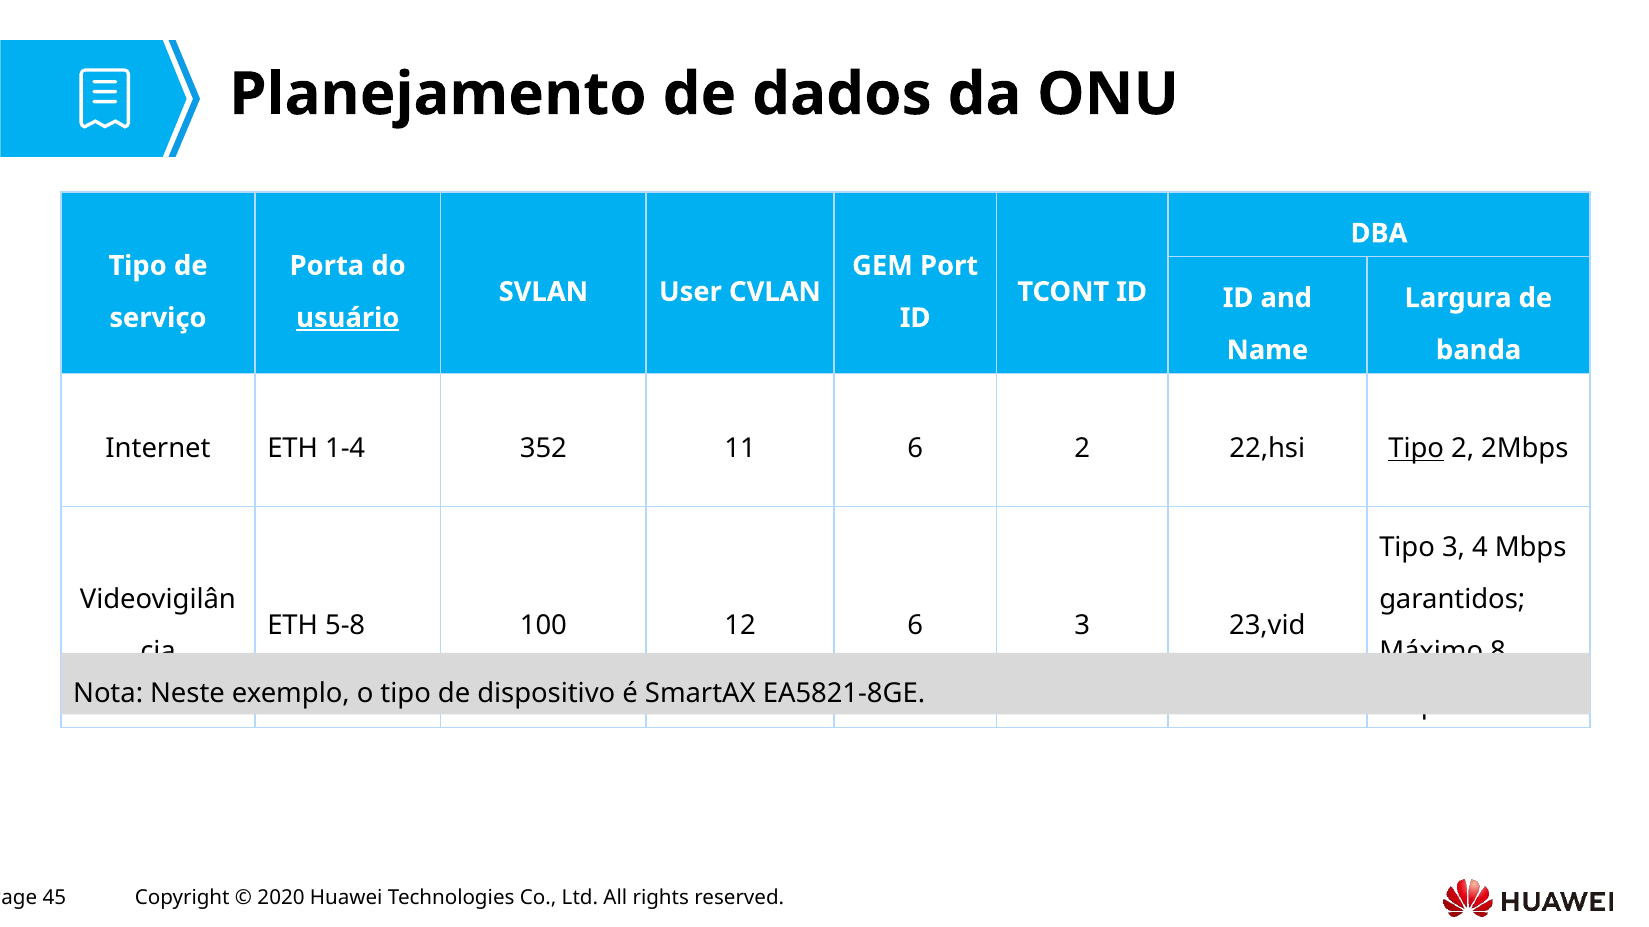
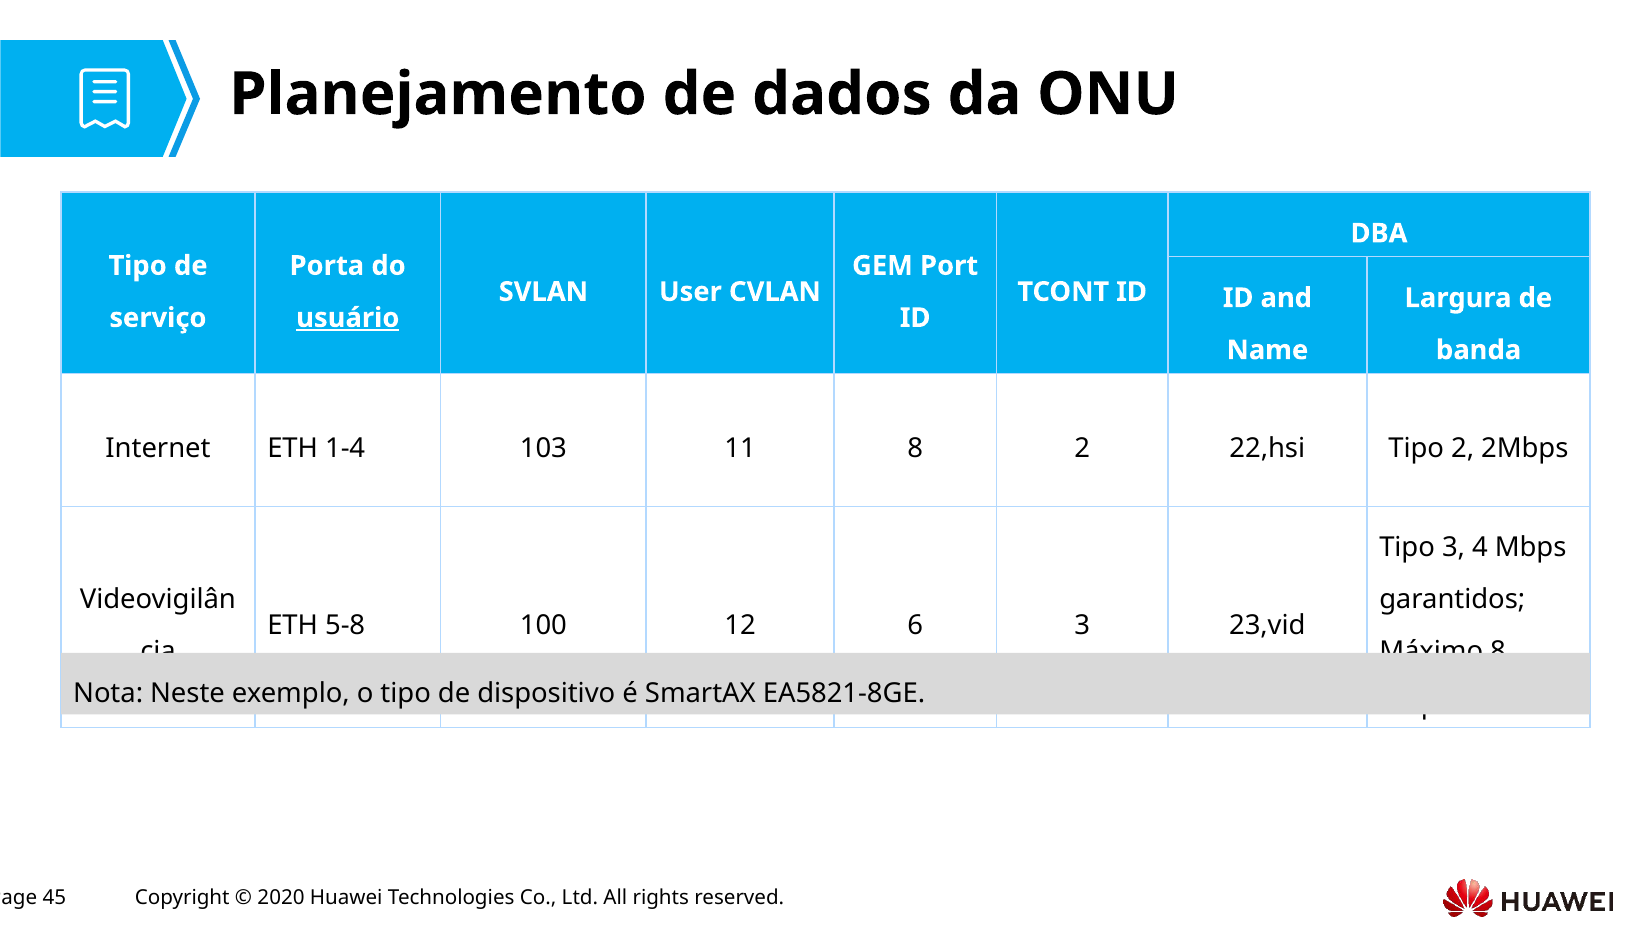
352: 352 -> 103 (543, 449)
11 6: 6 -> 8 (915, 449)
Tipo underline: present -> none (1416, 449)
